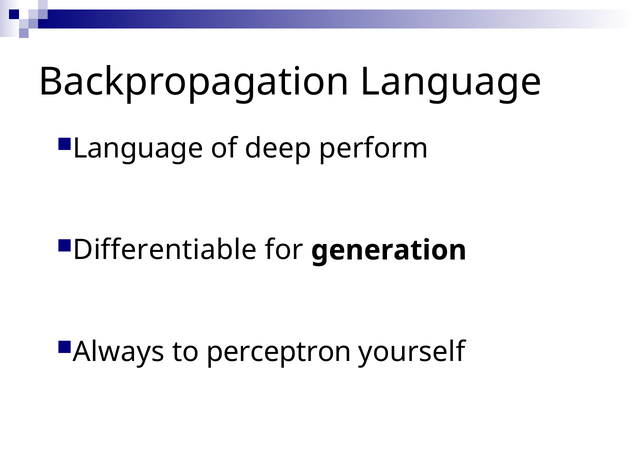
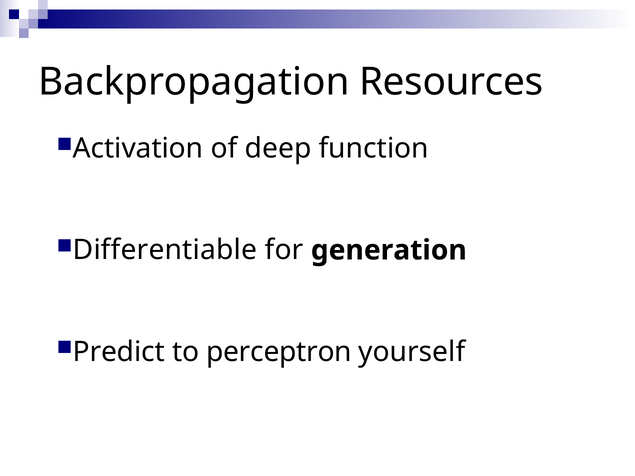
Backpropagation Language: Language -> Resources (451, 82)
Language: Language -> Activation (138, 149)
perform: perform -> function (374, 149)
Always: Always -> Predict (119, 352)
